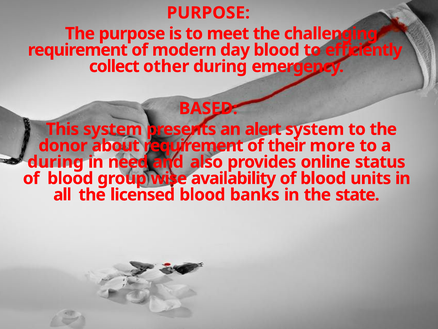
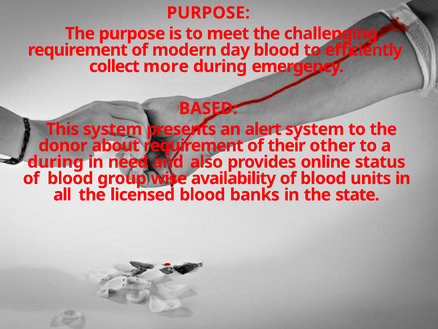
other: other -> more (166, 66)
more: more -> other (333, 145)
